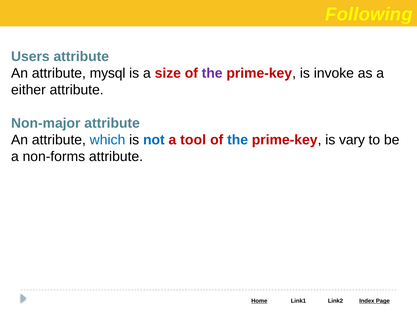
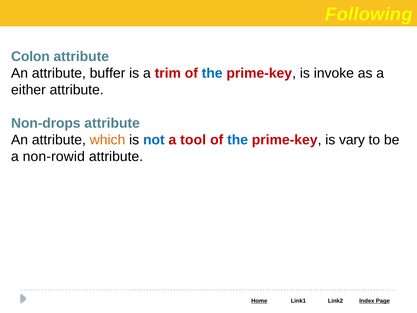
Users: Users -> Colon (30, 57)
mysql: mysql -> buffer (108, 73)
size: size -> trim (168, 73)
the colour: purple -> blue (212, 73)
Non-major: Non-major -> Non-drops (46, 123)
which colour: blue -> orange (108, 140)
non-forms: non-forms -> non-rowid (54, 157)
